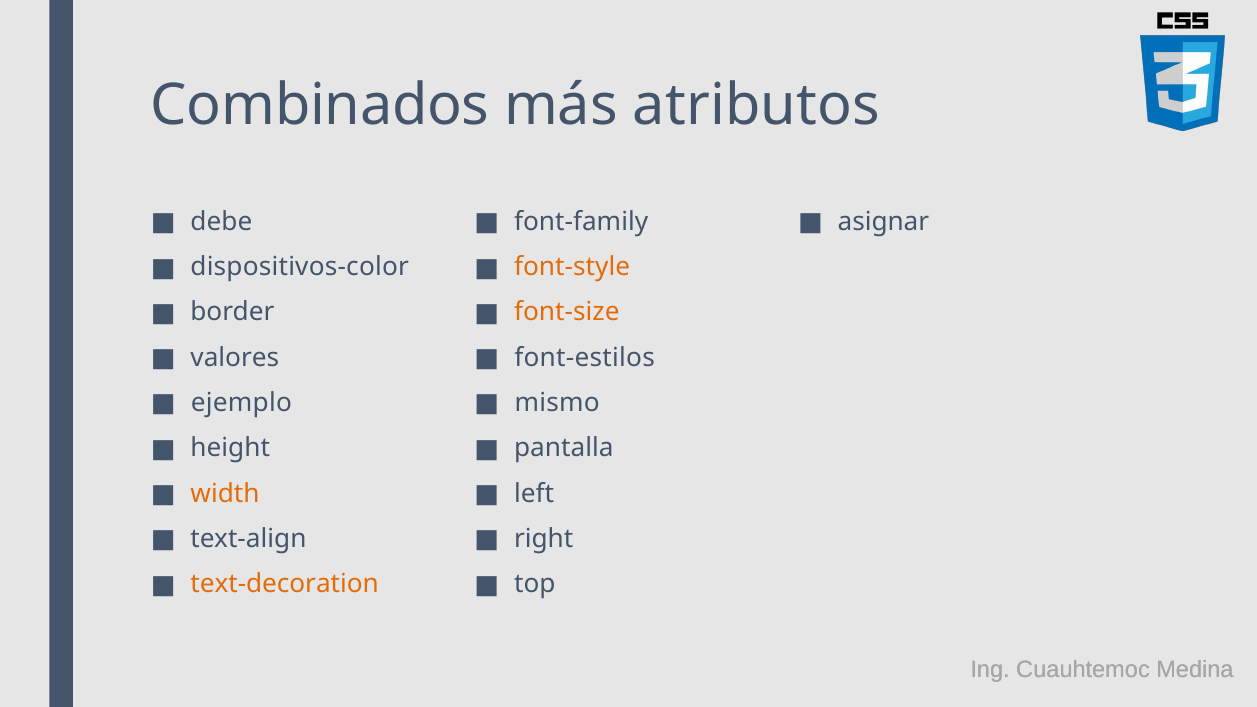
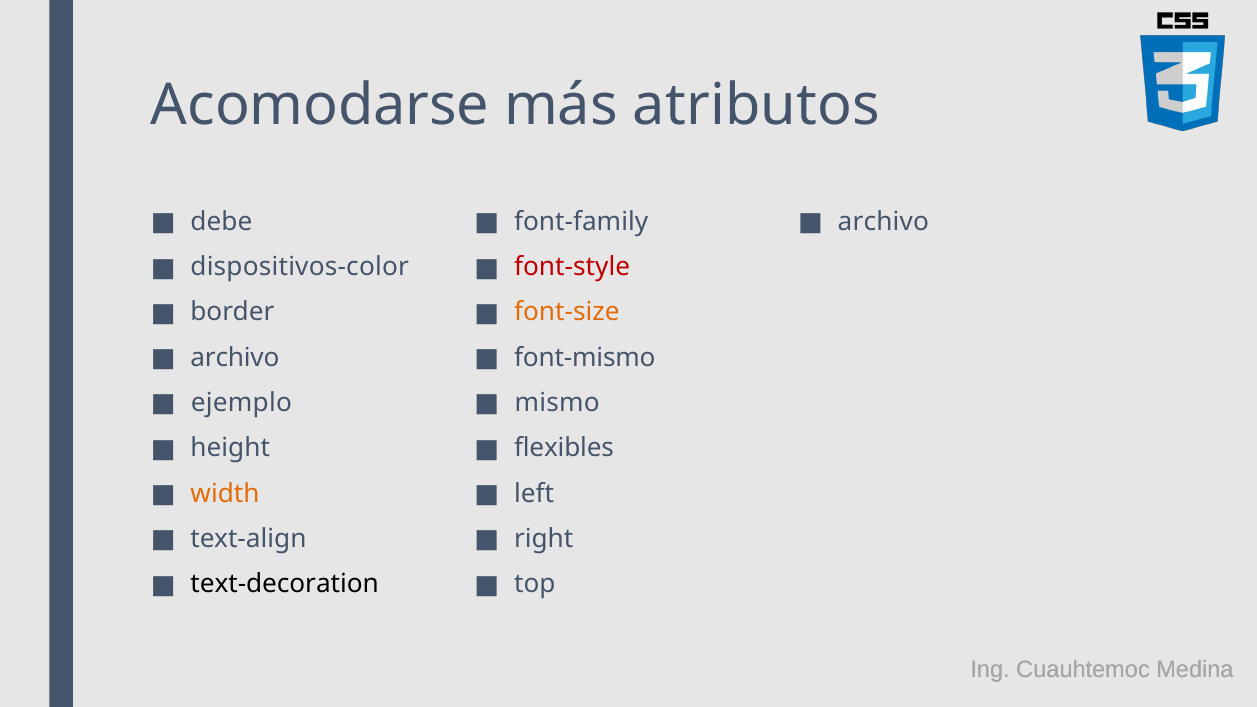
Combinados: Combinados -> Acomodarse (320, 106)
asignar: asignar -> archivo (883, 222)
font-style colour: orange -> red (572, 267)
valores: valores -> archivo (235, 358)
font-estilos: font-estilos -> font-mismo (585, 358)
pantalla: pantalla -> flexibles (564, 448)
text-decoration colour: orange -> black (285, 584)
